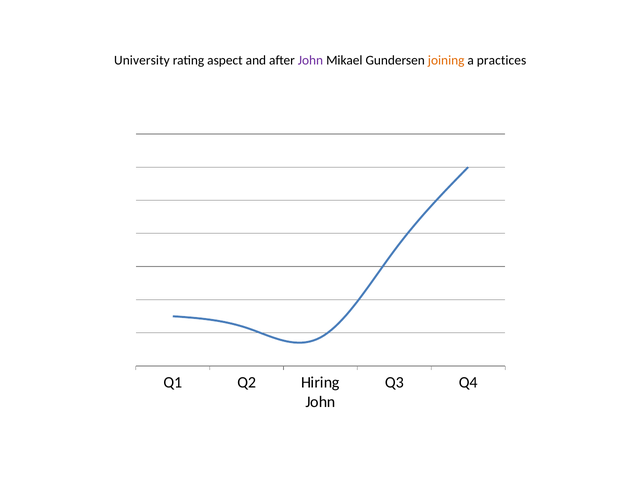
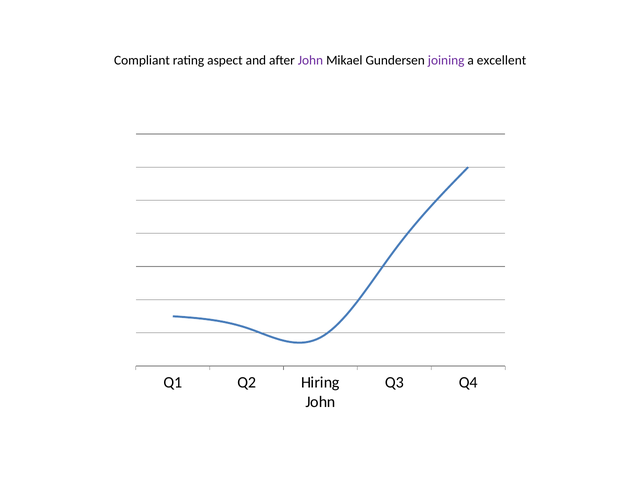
University: University -> Compliant (142, 60)
joining colour: orange -> purple (446, 60)
practices: practices -> excellent (502, 60)
